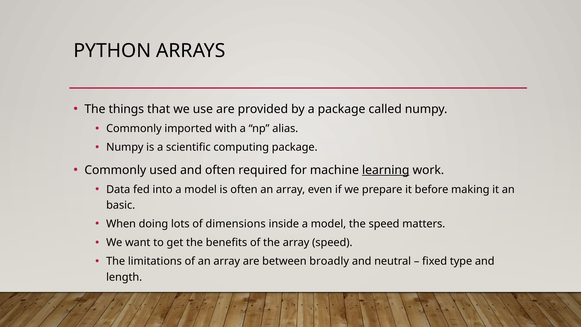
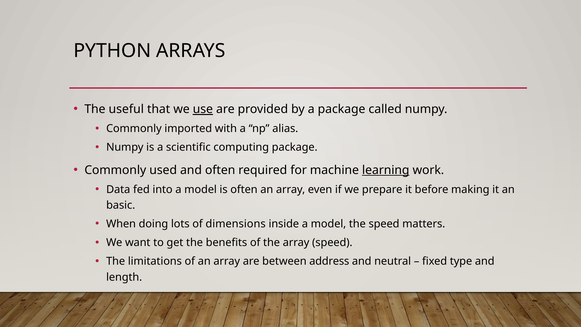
things: things -> useful (126, 109)
use underline: none -> present (203, 109)
broadly: broadly -> address (329, 261)
